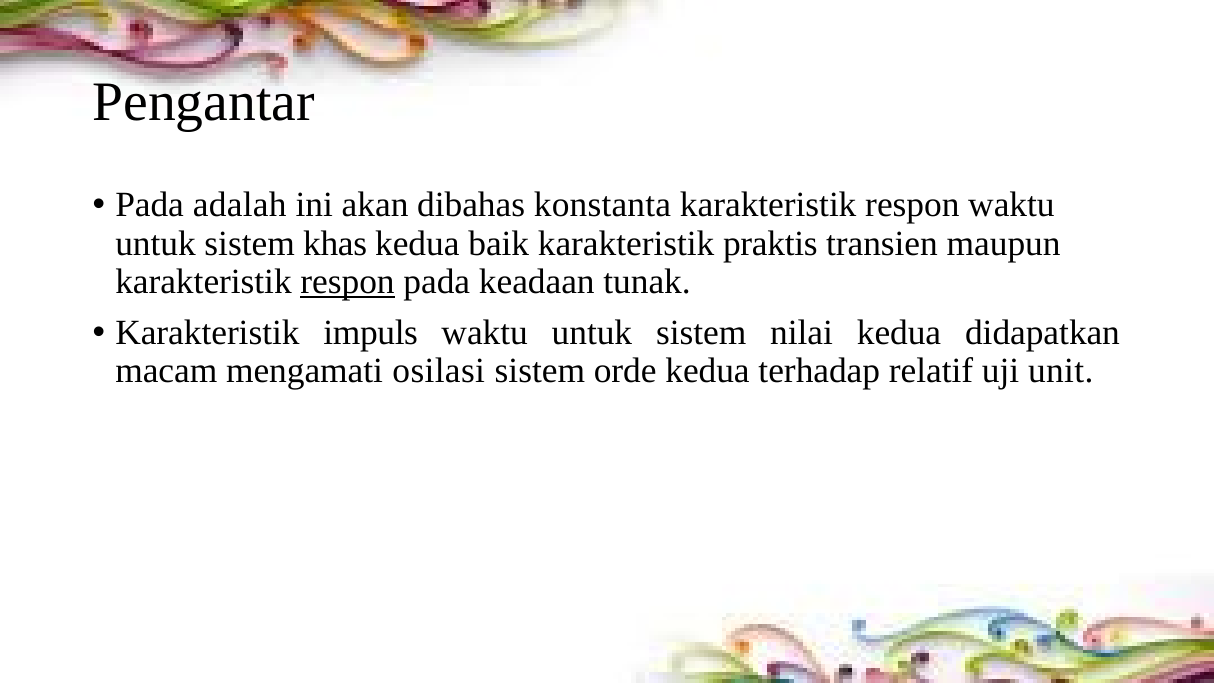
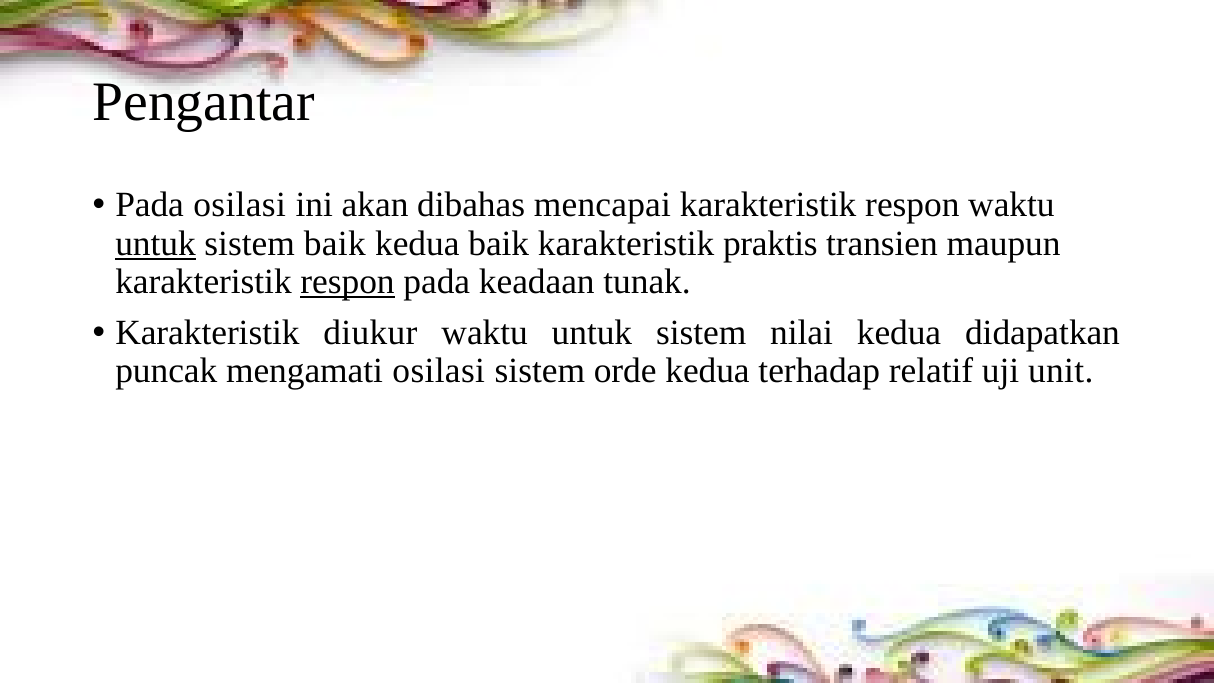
Pada adalah: adalah -> osilasi (240, 205)
konstanta: konstanta -> mencapai (602, 205)
untuk underline: none -> present (156, 244)
sistem khas: khas -> baik (335, 244)
impuls: impuls -> diukur (370, 333)
macam: macam -> puncak (166, 371)
